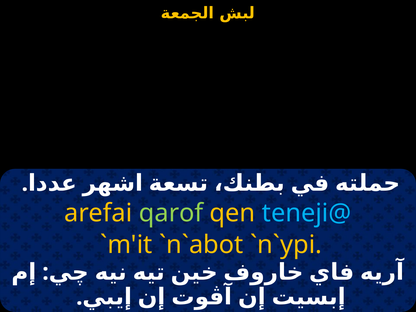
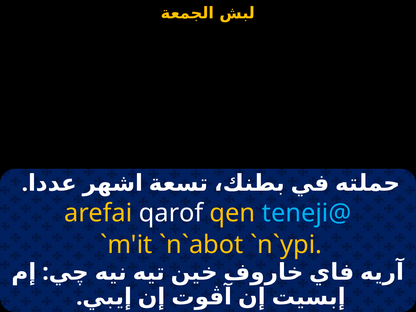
qarof colour: light green -> white (171, 213)
